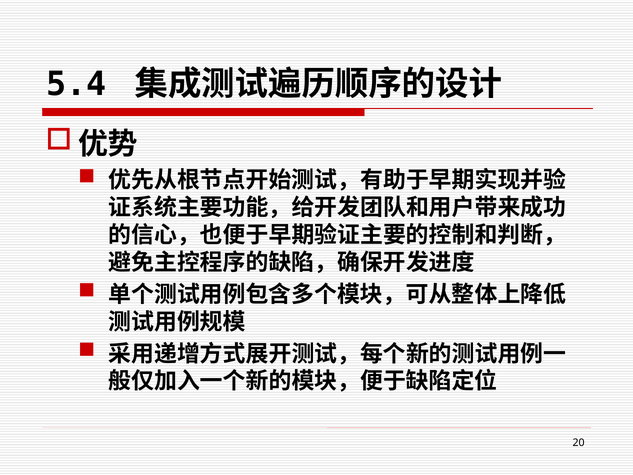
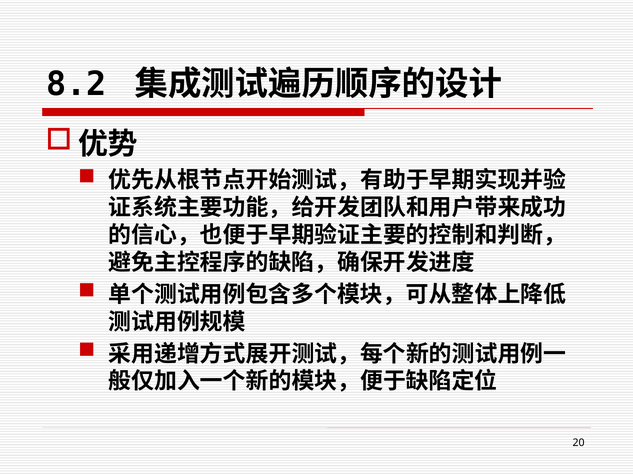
5.4: 5.4 -> 8.2 (76, 84)
